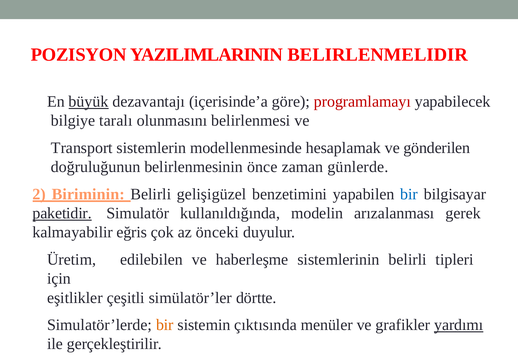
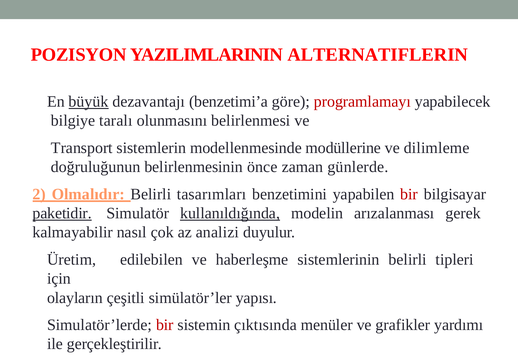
BELIRLENMELIDIR: BELIRLENMELIDIR -> ALTERNATIFLERIN (378, 55)
içerisinde’a: içerisinde’a -> benzetimi’a (228, 101)
hesaplamak: hesaplamak -> modüllerine (343, 148)
gönderilen: gönderilen -> dilimleme (437, 148)
Biriminin: Biriminin -> Olmalıdır (88, 194)
gelişigüzel: gelişigüzel -> tasarımları (212, 194)
bir colour: blue -> red (409, 194)
kullanıldığında underline: none -> present (230, 213)
eğris: eğris -> nasıl (132, 232)
önceki: önceki -> analizi (217, 232)
eşitlikler: eşitlikler -> olayların (75, 297)
dörtte: dörtte -> yapısı (256, 297)
bir colour: orange -> red (165, 325)
yardımı underline: present -> none (459, 325)
